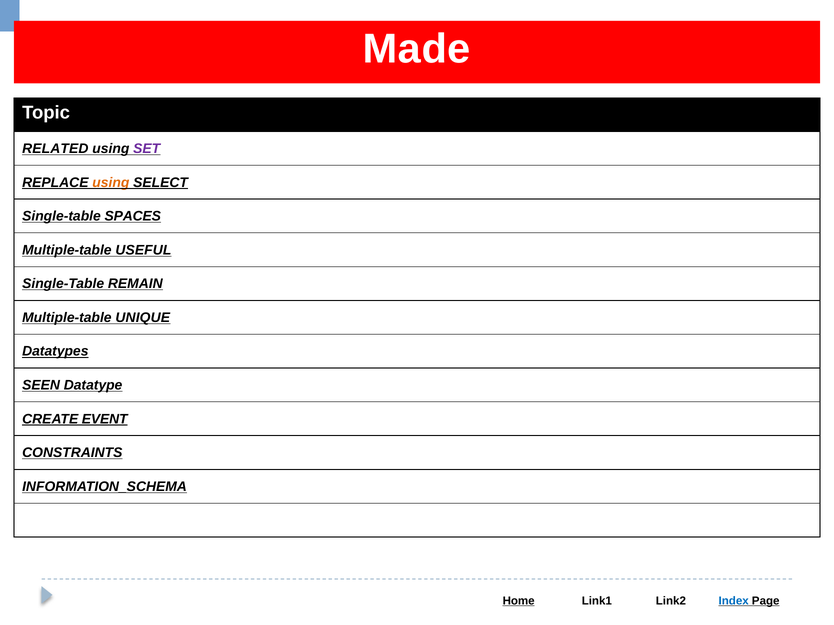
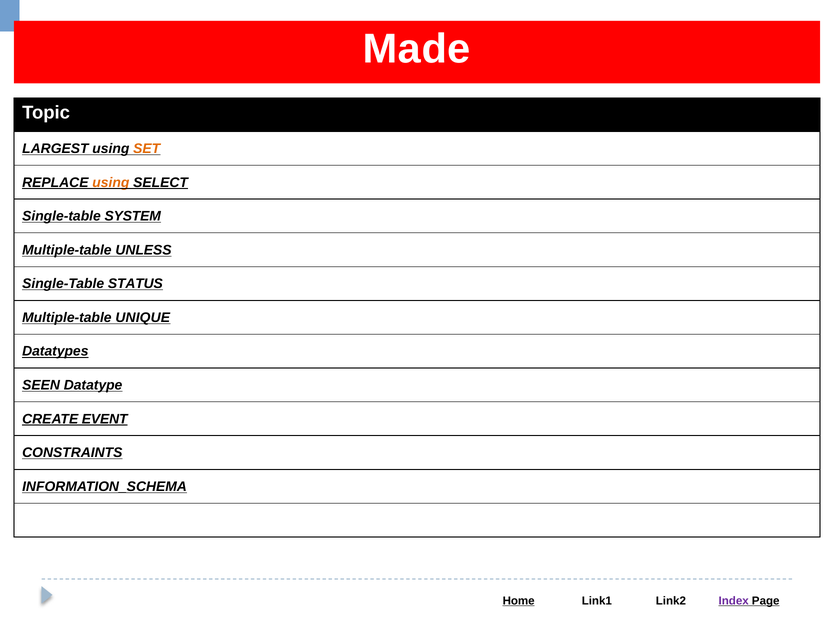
RELATED: RELATED -> LARGEST (55, 149)
SET colour: purple -> orange (147, 149)
SPACES: SPACES -> SYSTEM (133, 216)
USEFUL: USEFUL -> UNLESS (143, 250)
REMAIN: REMAIN -> STATUS (135, 284)
Index colour: blue -> purple (734, 601)
